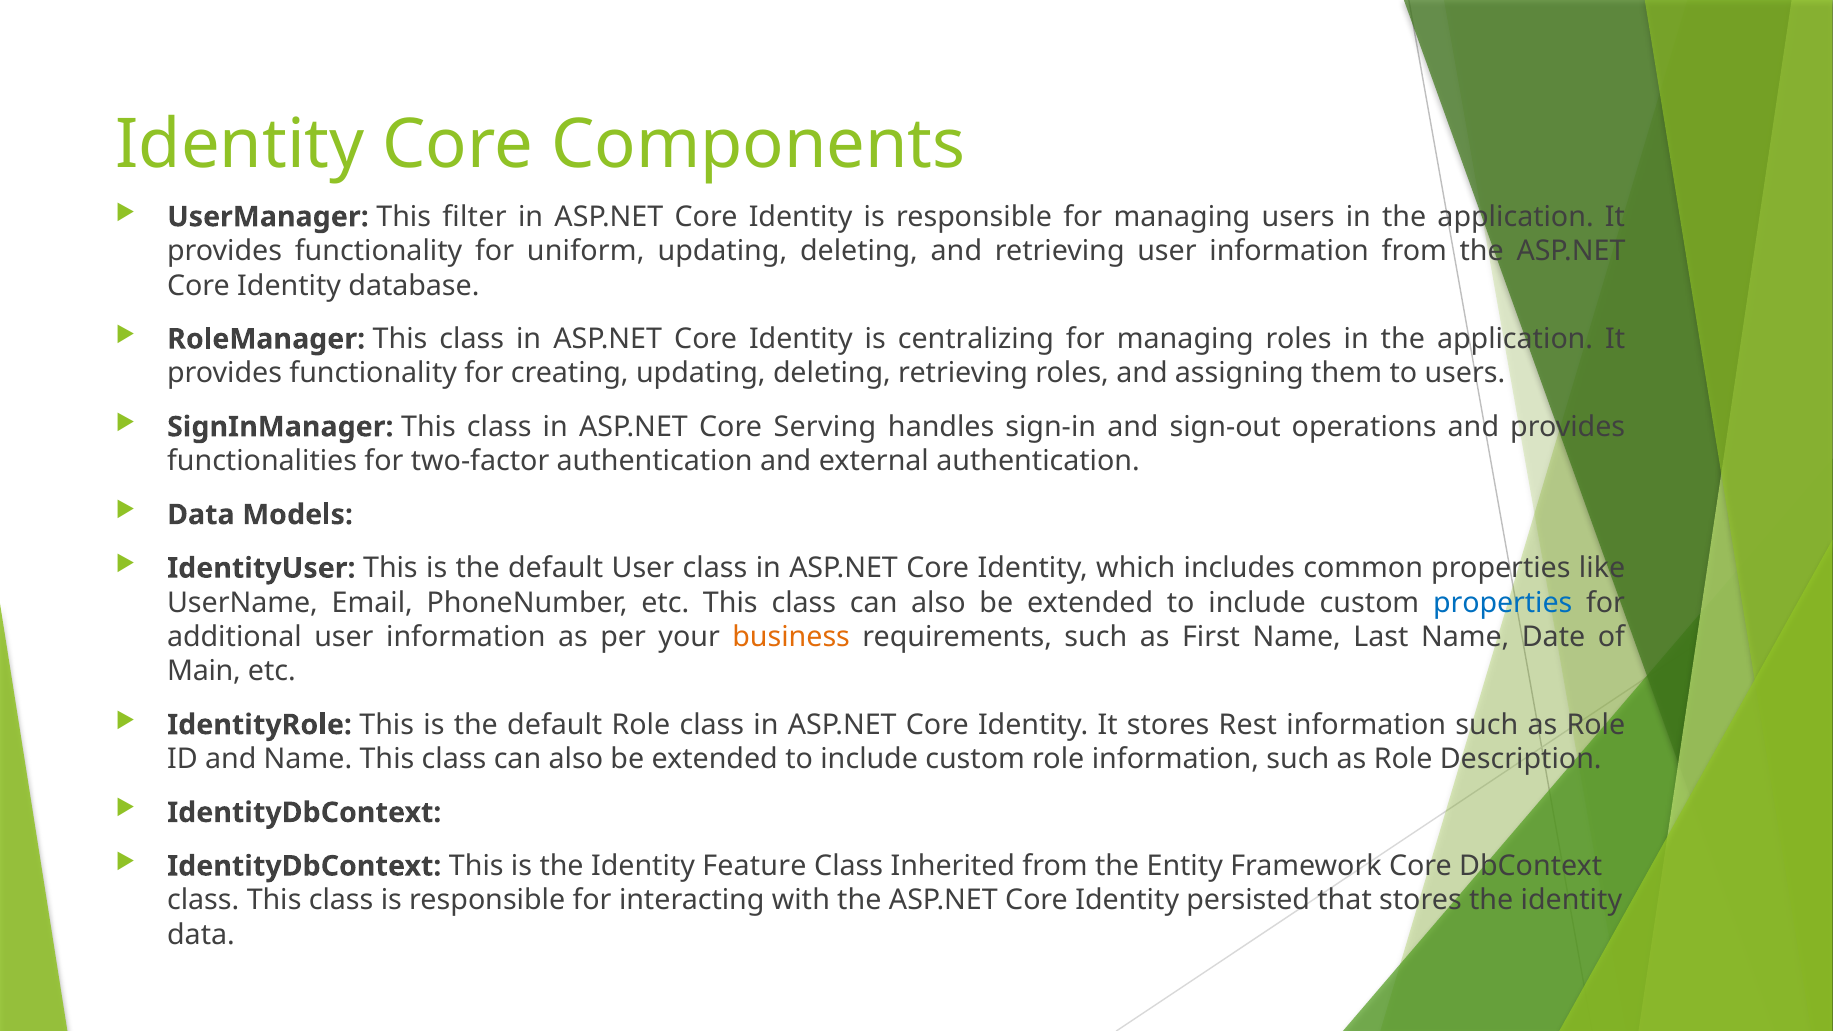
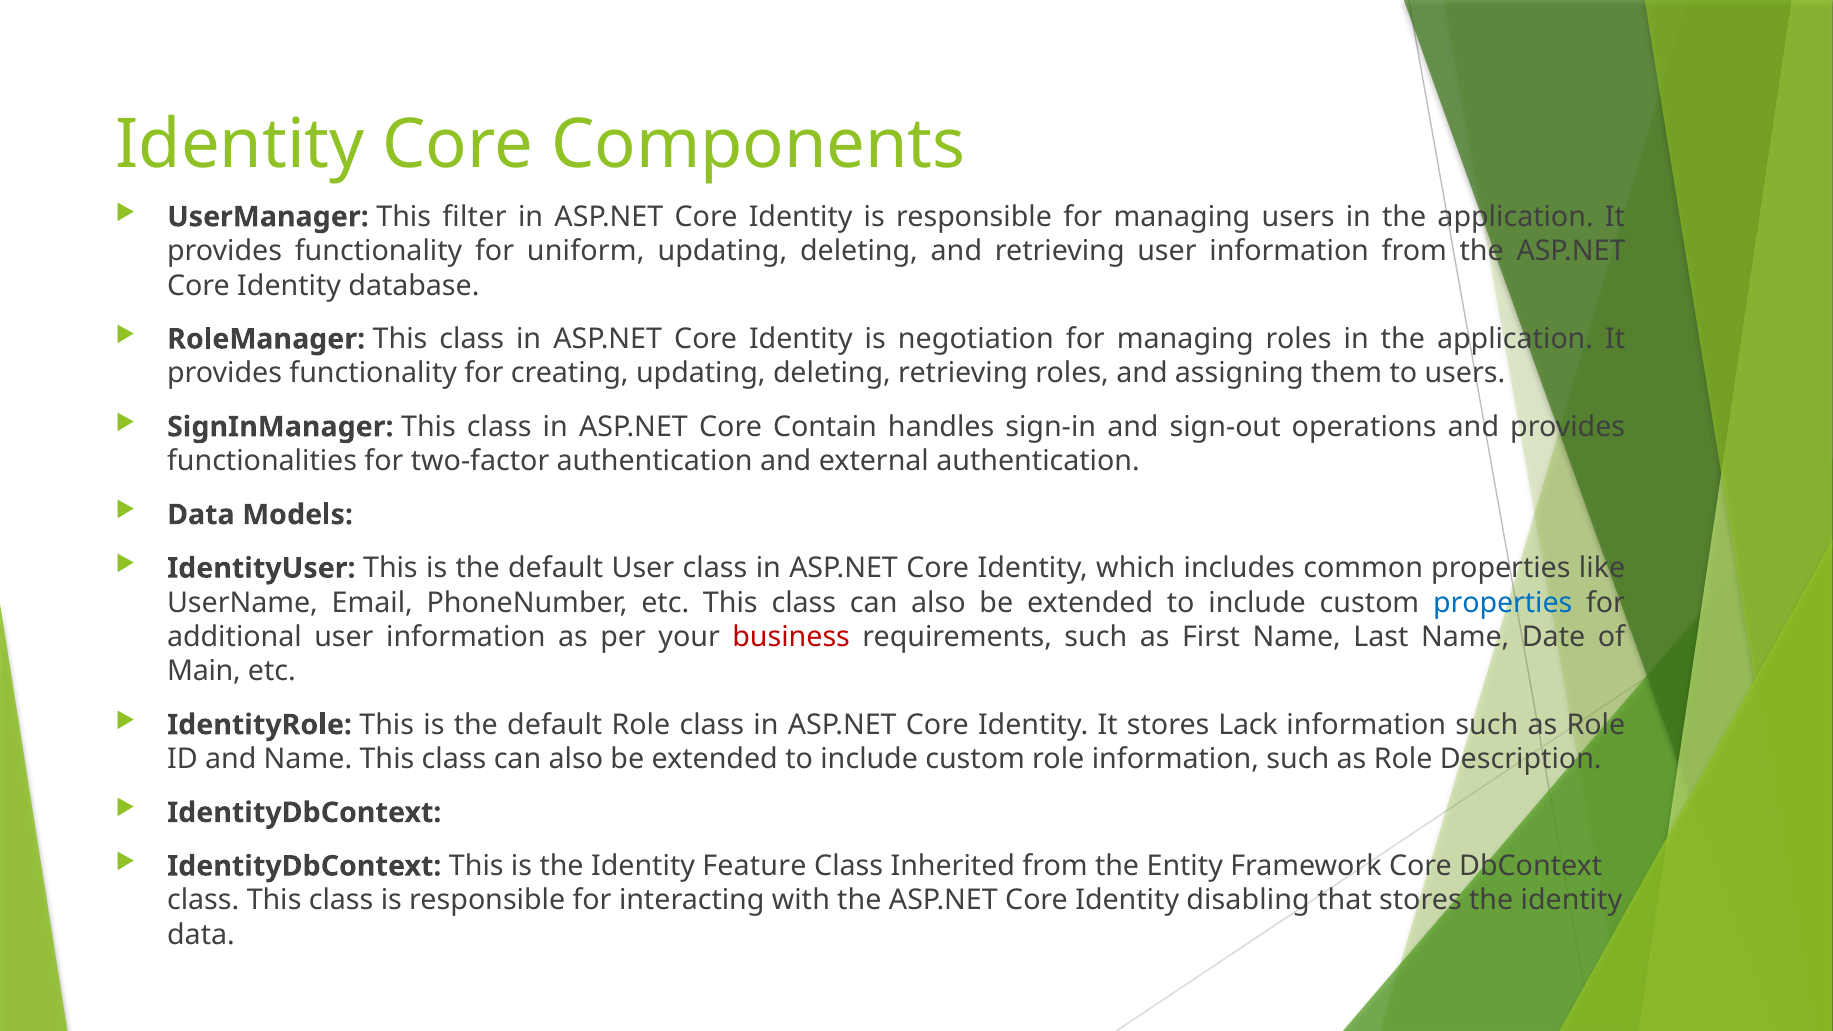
centralizing: centralizing -> negotiation (976, 339)
Serving: Serving -> Contain (825, 427)
business colour: orange -> red (791, 637)
Rest: Rest -> Lack (1248, 725)
persisted: persisted -> disabling (1248, 901)
